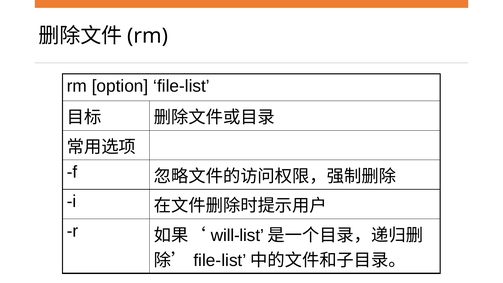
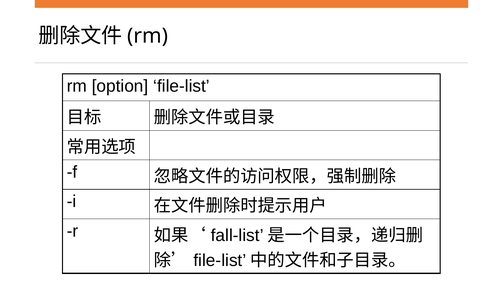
will-list: will-list -> fall-list (237, 235)
